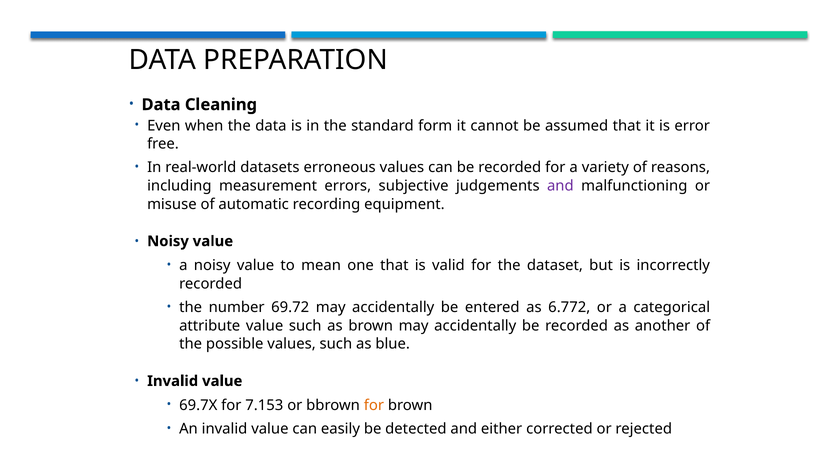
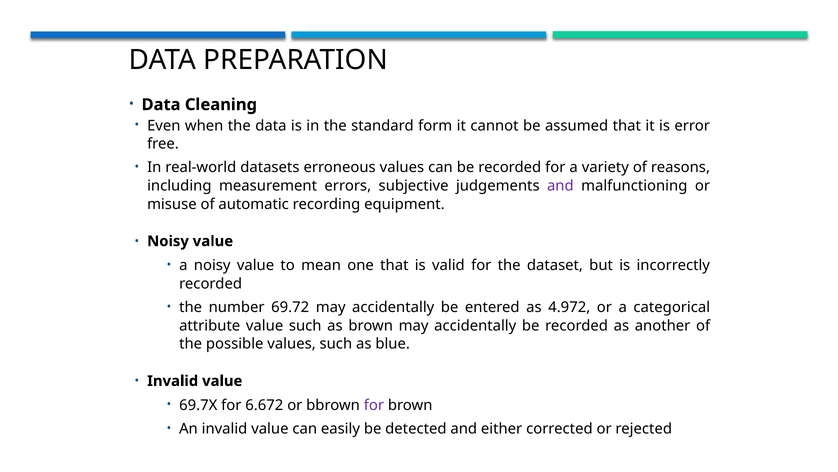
6.772: 6.772 -> 4.972 (569, 307)
7.153: 7.153 -> 6.672 (264, 405)
for colour: orange -> purple (374, 405)
